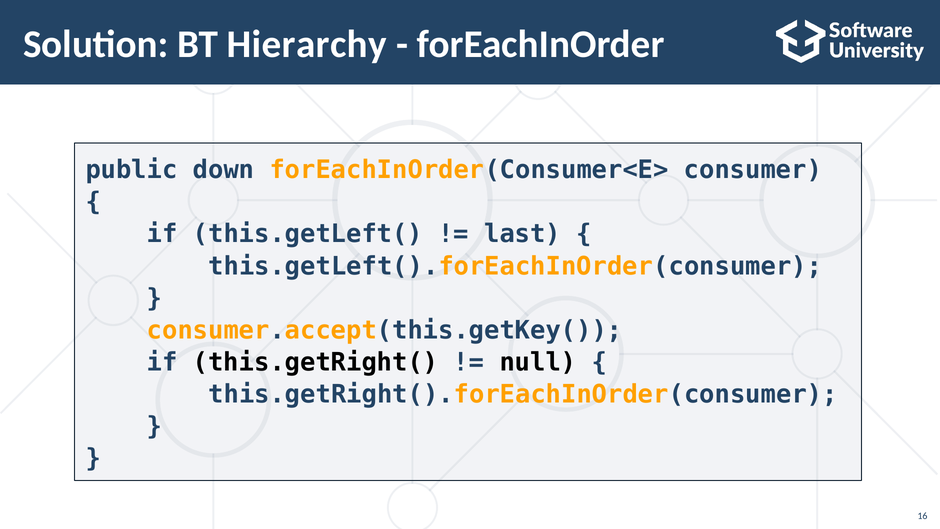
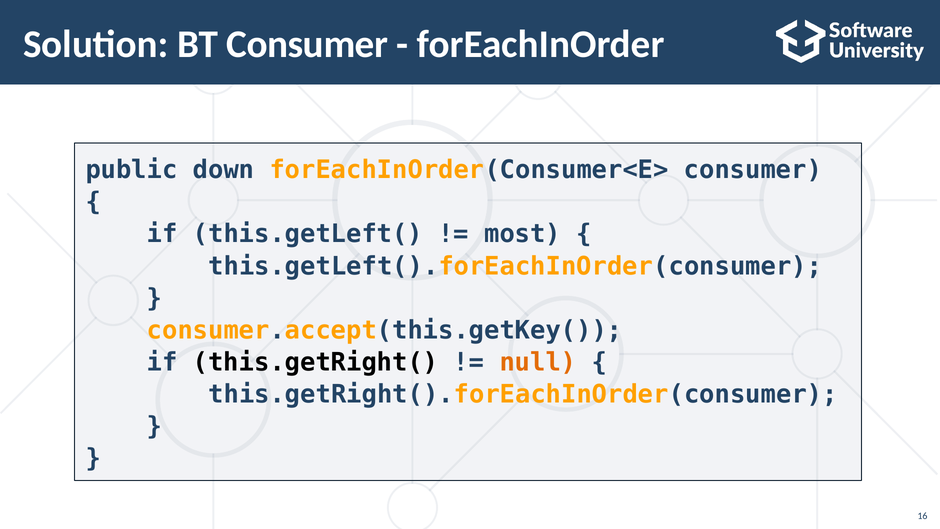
BT Hierarchy: Hierarchy -> Consumer (307, 45)
last: last -> most (523, 234)
null colour: black -> orange (538, 362)
